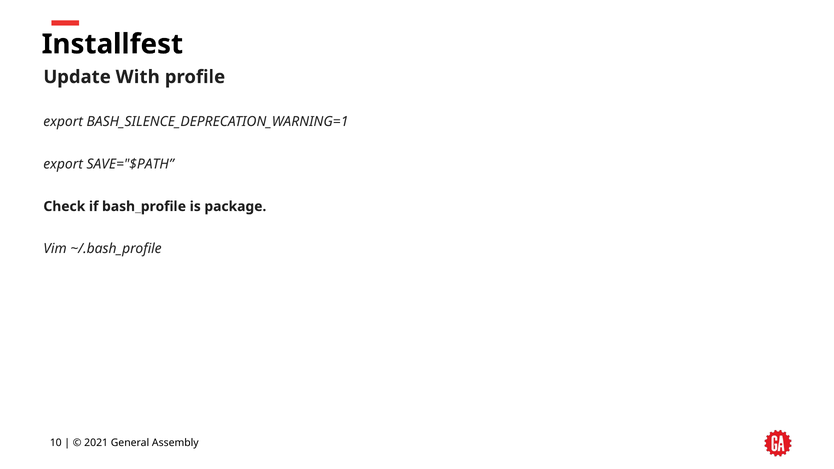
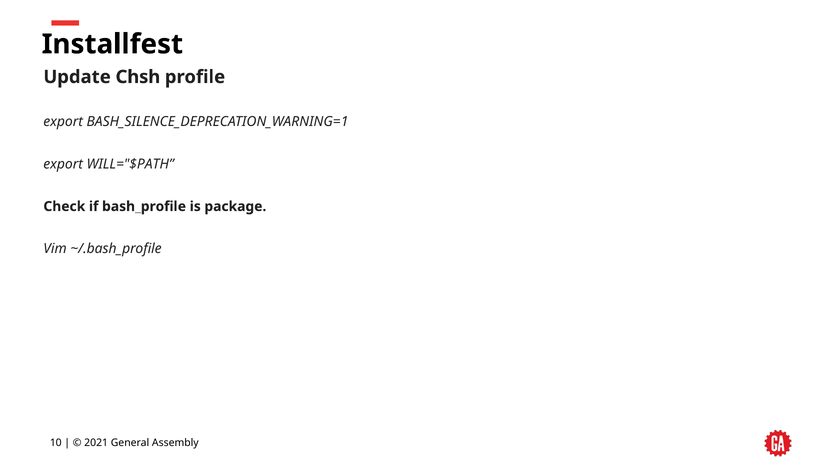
With: With -> Chsh (138, 77)
SAVE="$PATH: SAVE="$PATH -> WILL="$PATH (130, 164)
